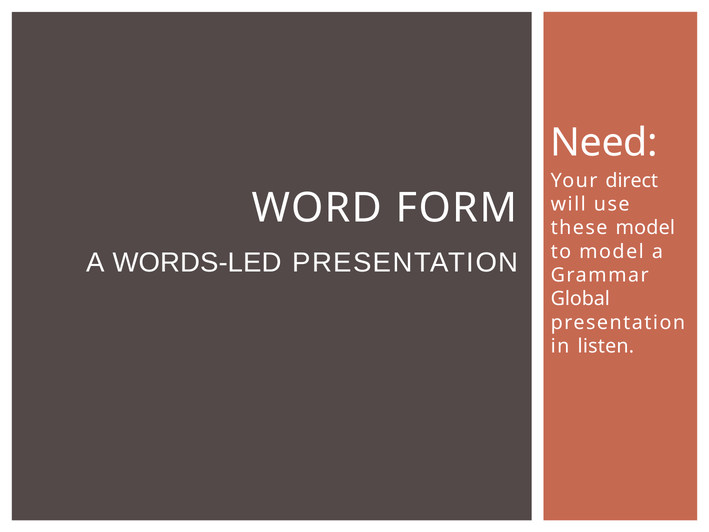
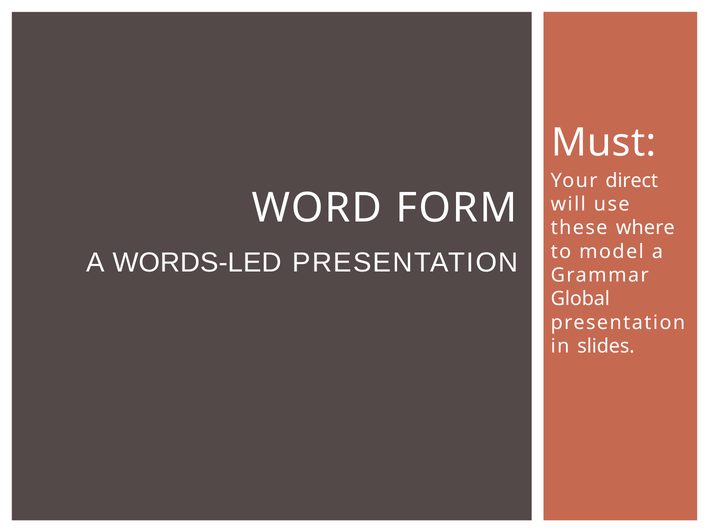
Need: Need -> Must (604, 143)
these model: model -> where (645, 228)
listen: listen -> slides (606, 346)
